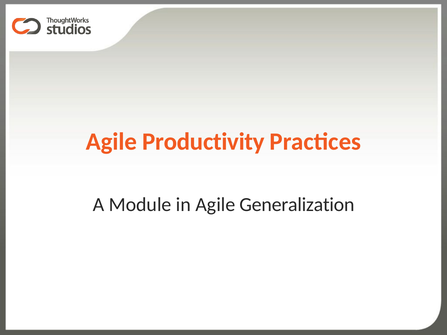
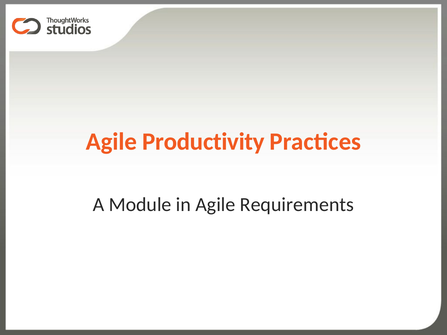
Generalization: Generalization -> Requirements (297, 205)
